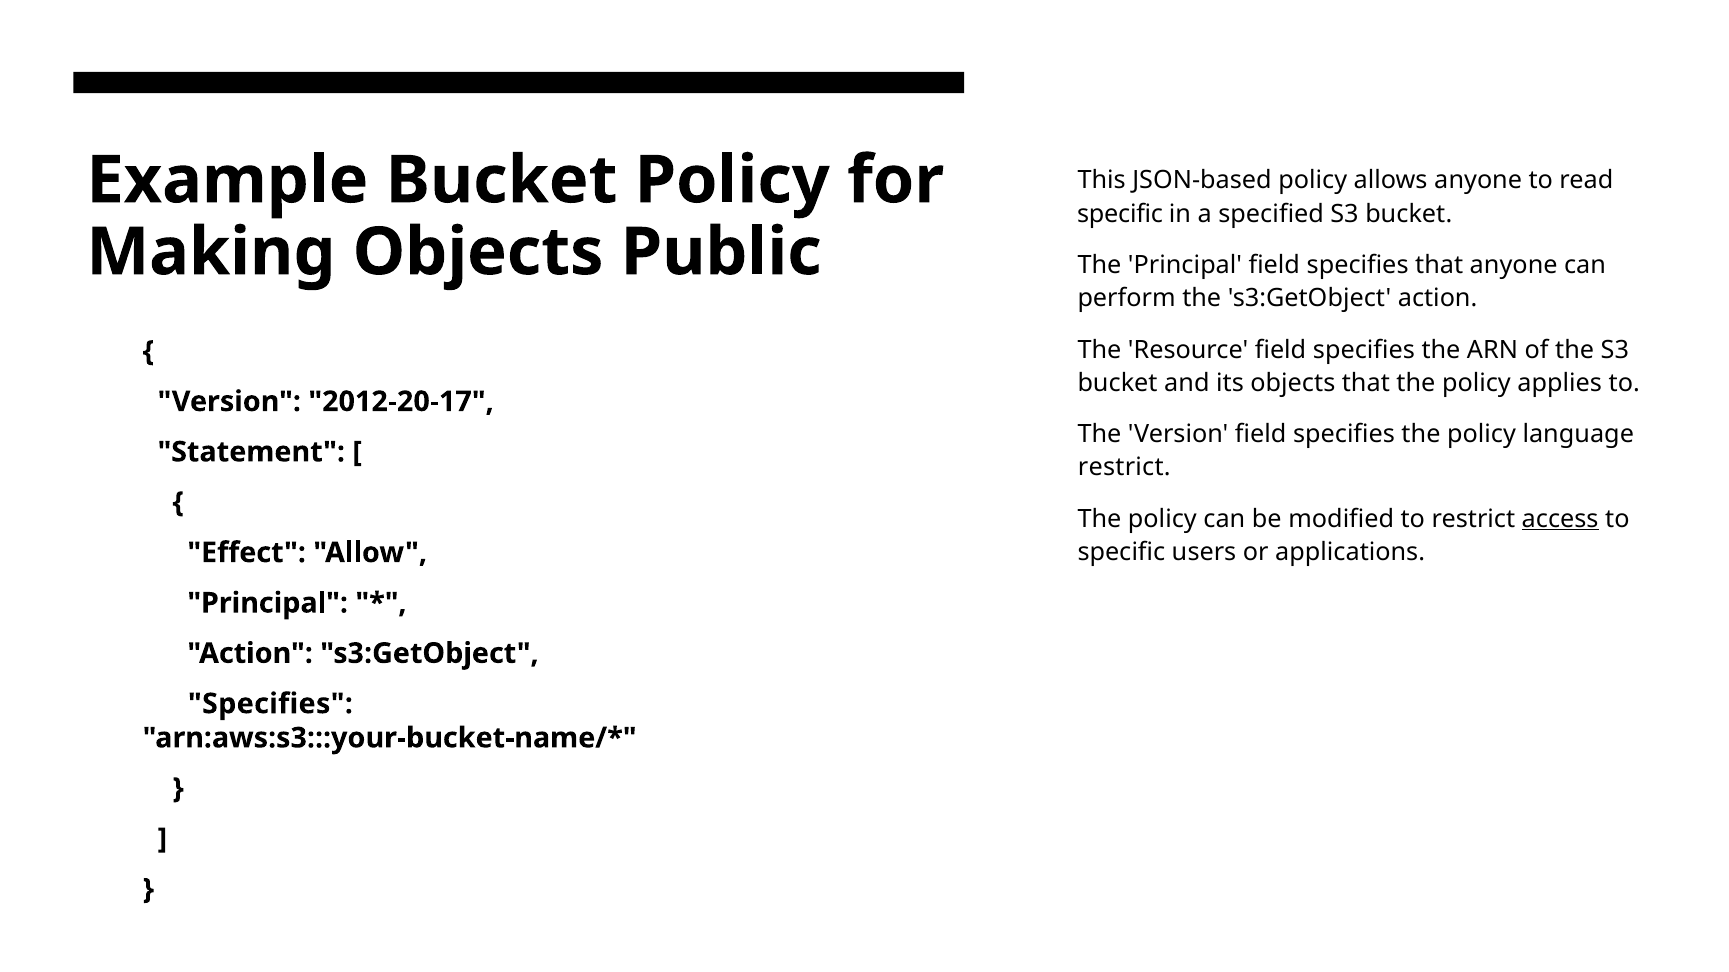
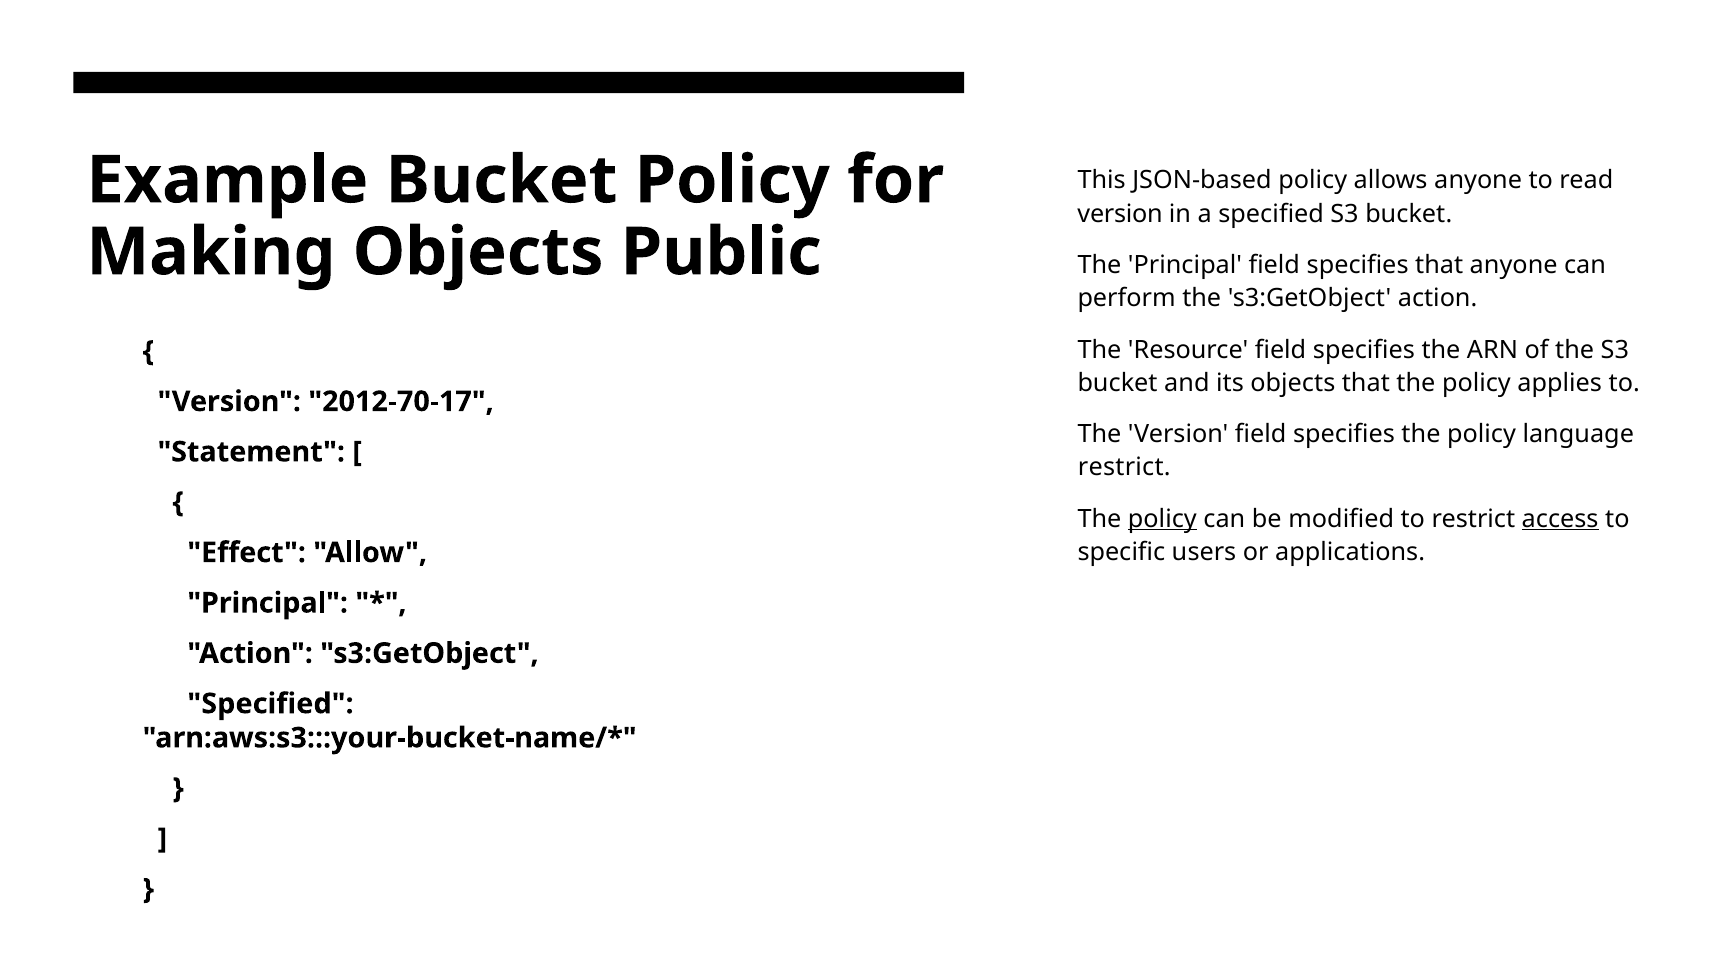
specific: specific -> version (1120, 214)
2012-20-17: 2012-20-17 -> 2012-70-17 (401, 402)
policy underline: none -> present (1162, 519)
Specifies: Specifies -> Specified (270, 704)
